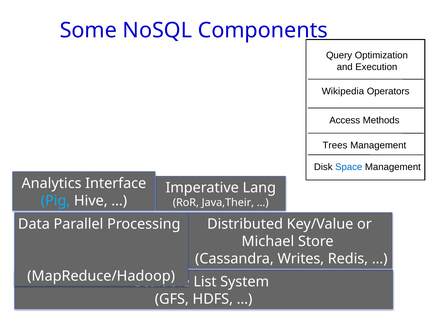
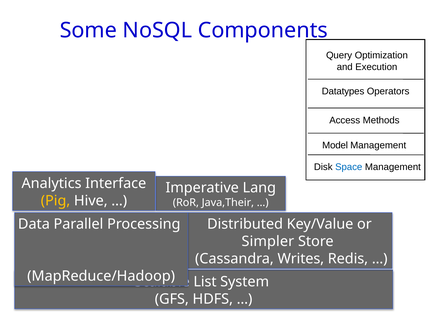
Wikipedia: Wikipedia -> Datatypes (343, 91)
Trees: Trees -> Model (335, 145)
Pig colour: light blue -> yellow (56, 201)
Michael: Michael -> Simpler (268, 241)
